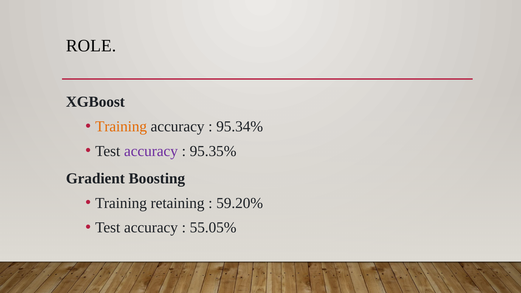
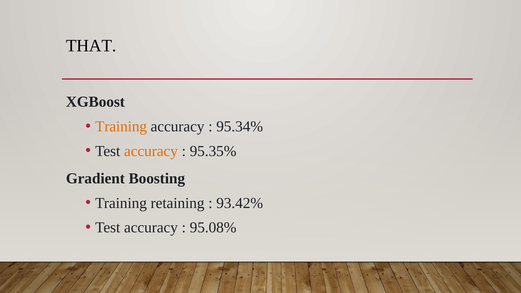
ROLE: ROLE -> THAT (91, 46)
accuracy colour: purple -> orange (151, 151)
59.20%: 59.20% -> 93.42% (240, 203)
55.05%: 55.05% -> 95.08% (213, 228)
